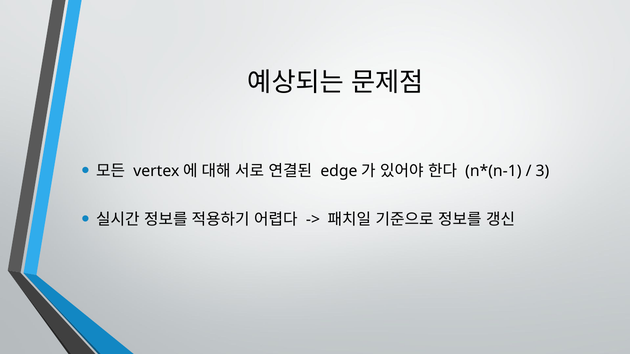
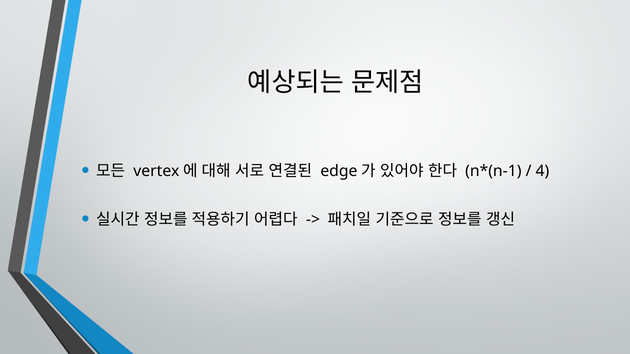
3: 3 -> 4 (542, 171)
